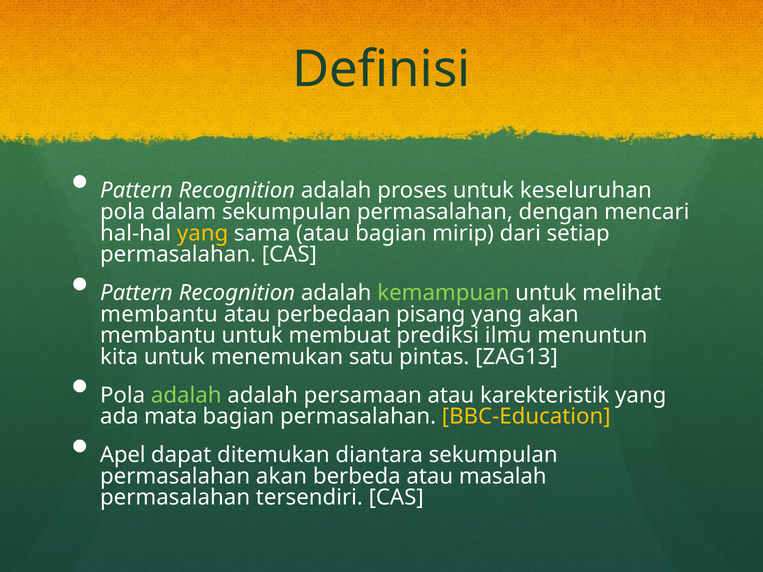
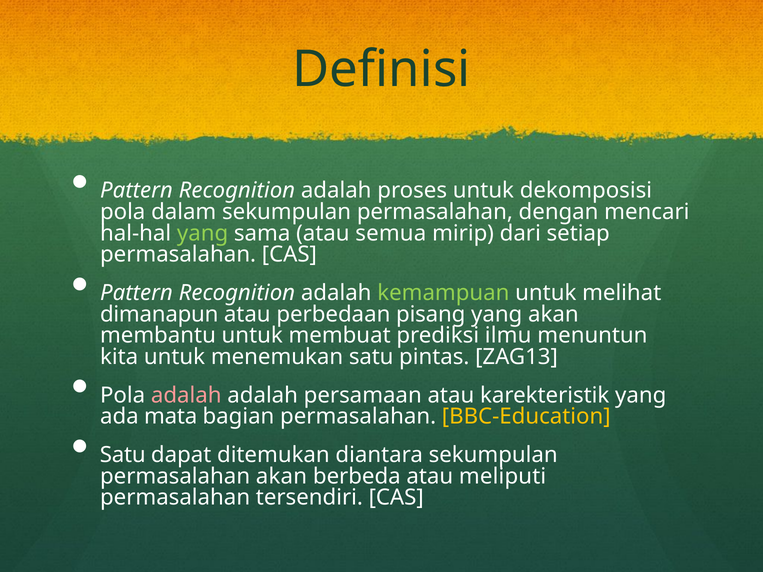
keseluruhan: keseluruhan -> dekomposisi (586, 191)
yang colour: yellow -> light green (203, 233)
atau bagian: bagian -> semua (391, 233)
membantu: membantu -> dimanapun (159, 314)
adalah colour: light green -> pink (186, 395)
Apel: Apel -> Satu (123, 455)
masalah: masalah -> meliputi (503, 476)
